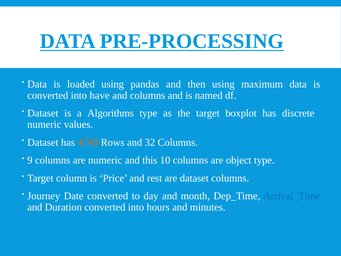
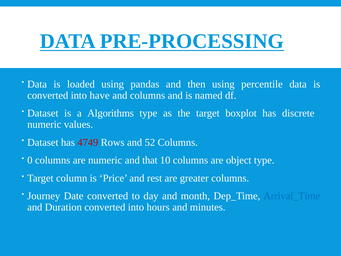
maximum: maximum -> percentile (262, 84)
4749 colour: orange -> red (88, 142)
32: 32 -> 52 (150, 142)
9: 9 -> 0 (30, 160)
this: this -> that (150, 160)
are dataset: dataset -> greater (194, 178)
